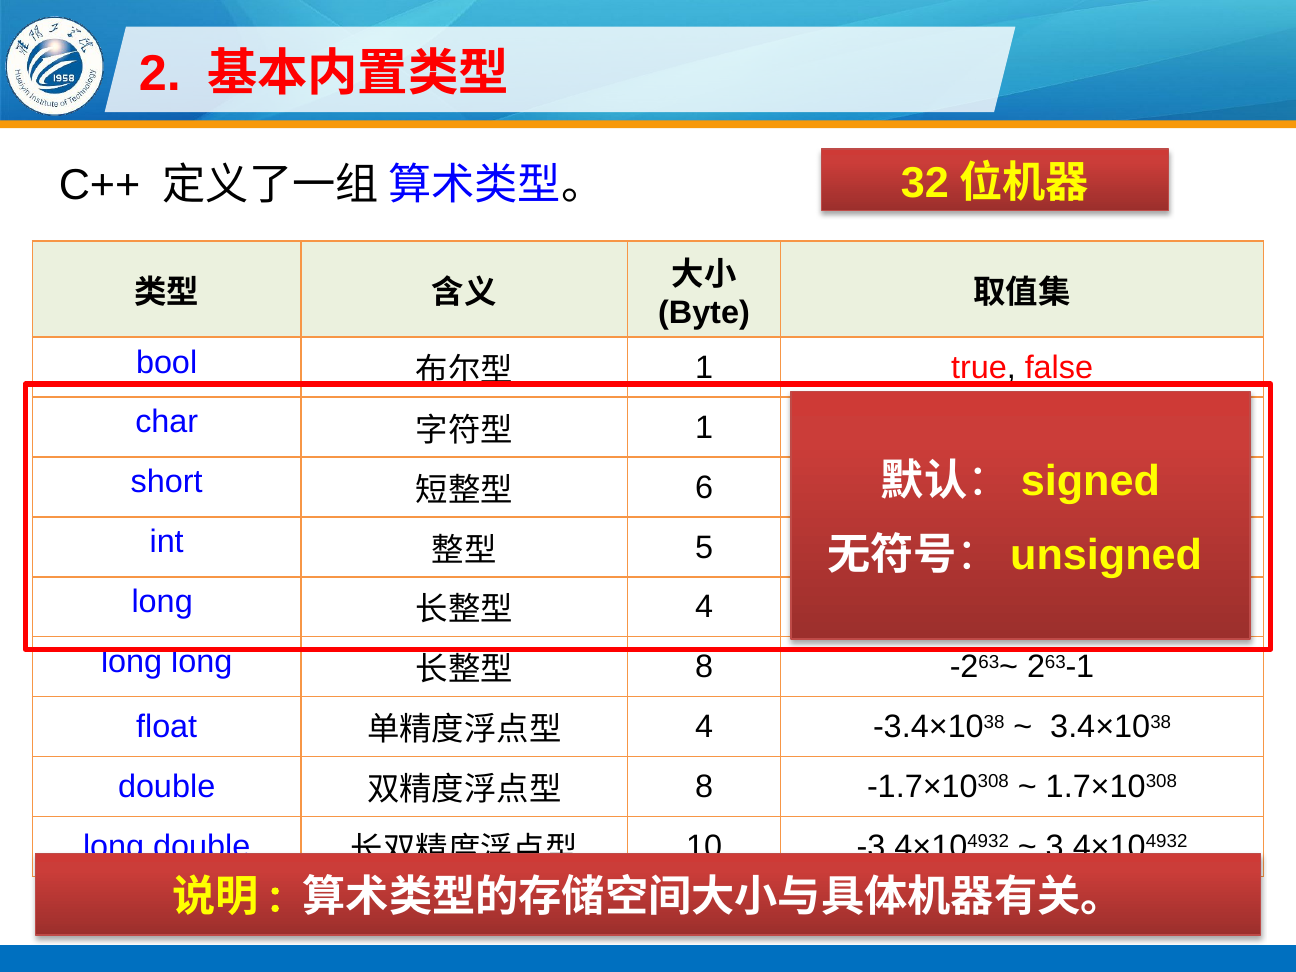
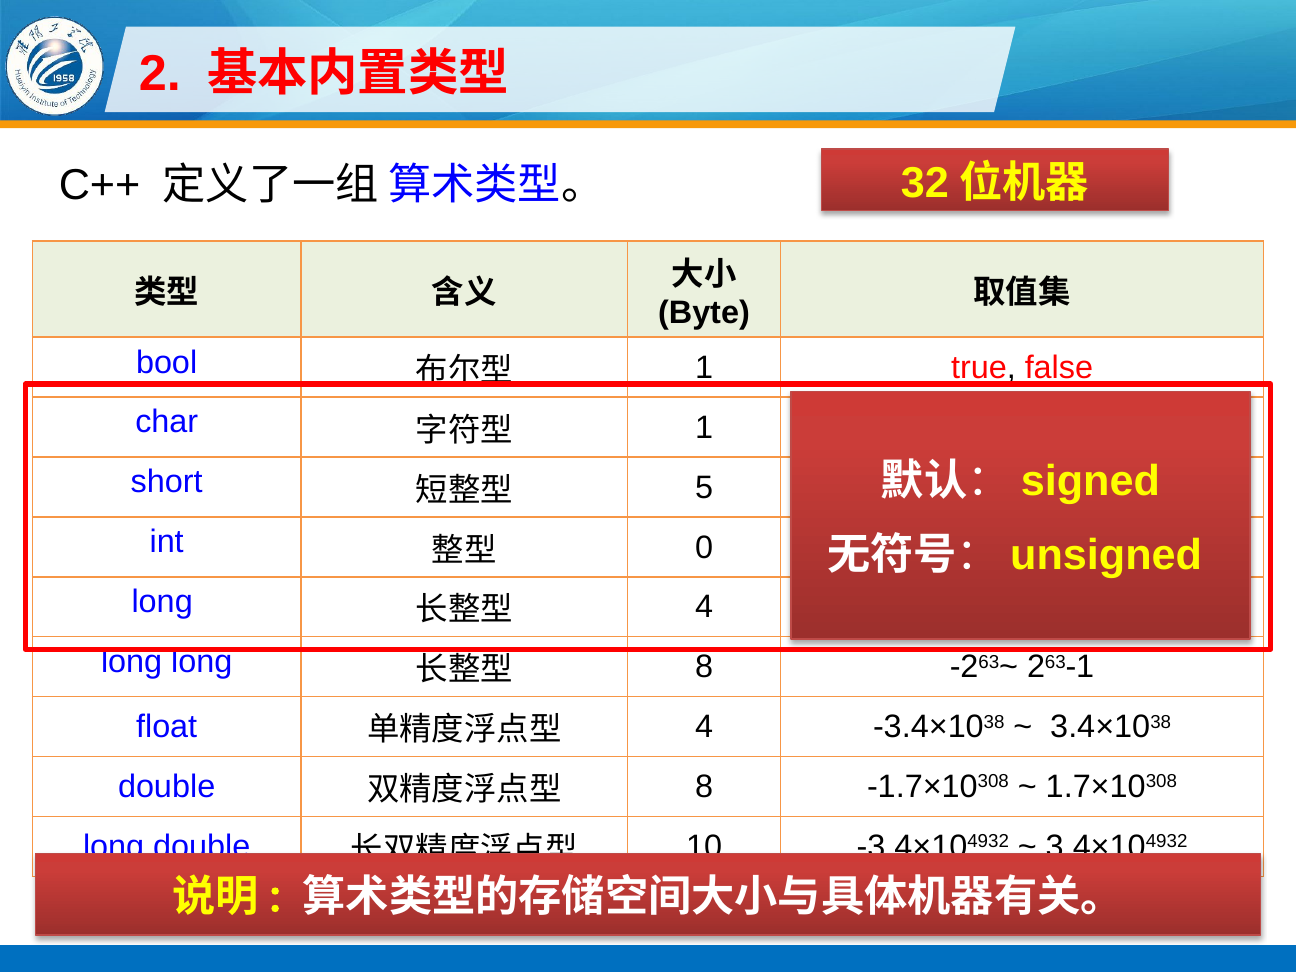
6: 6 -> 5 (704, 488)
5: 5 -> 0 (704, 547)
